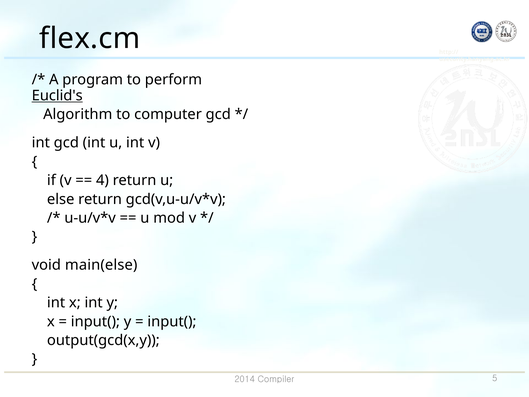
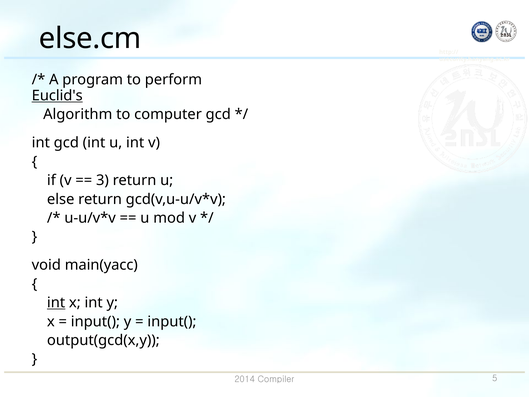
flex.cm: flex.cm -> else.cm (90, 38)
4: 4 -> 3 (102, 180)
main(else: main(else -> main(yacc (101, 265)
int underline: none -> present (56, 302)
